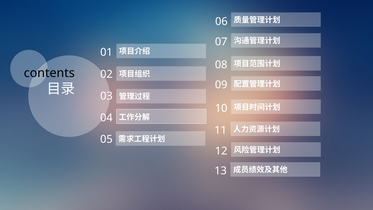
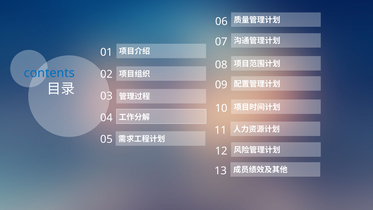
contents colour: black -> blue (49, 73)
